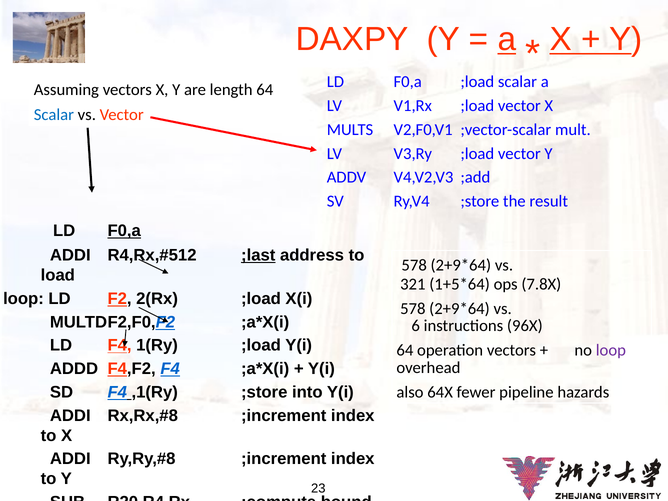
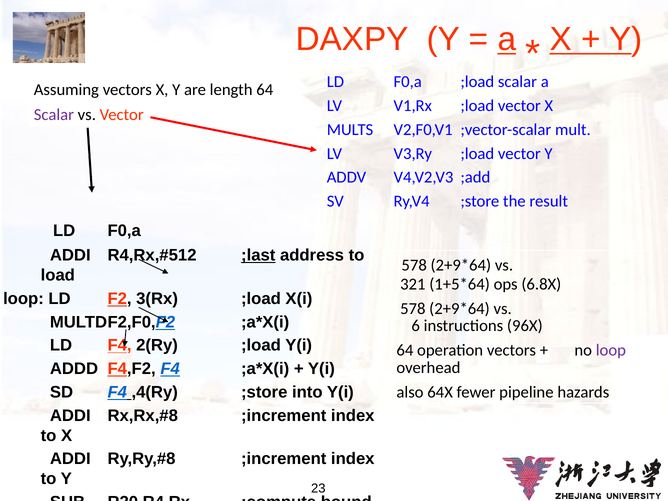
Scalar colour: blue -> purple (54, 115)
F0,a underline: present -> none (124, 231)
7.8X: 7.8X -> 6.8X (541, 284)
2(Rx: 2(Rx -> 3(Rx (157, 299)
1(Ry: 1(Ry -> 2(Ry (157, 345)
,1(Ry: ,1(Ry -> ,4(Ry (155, 392)
